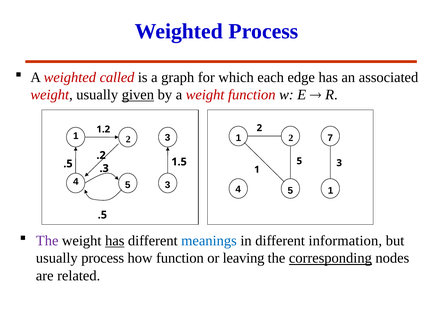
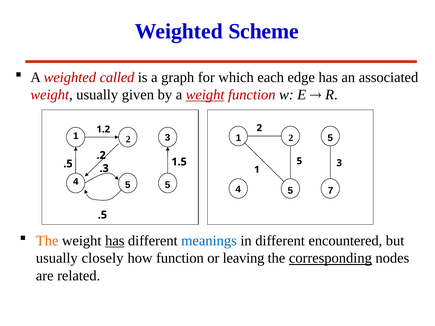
Weighted Process: Process -> Scheme (264, 31)
given underline: present -> none (138, 95)
weight underline: none -> present (205, 95)
2 7: 7 -> 5 (330, 138)
5 3: 3 -> 5 (168, 185)
5 1: 1 -> 7 (331, 191)
The colour: purple -> orange (47, 241)
information: information -> encountered (345, 241)
usually process: process -> closely (103, 258)
